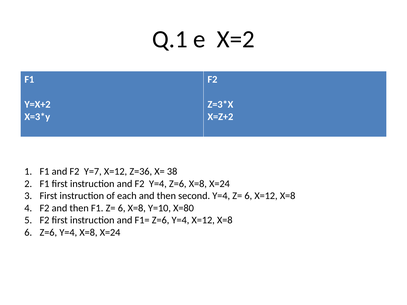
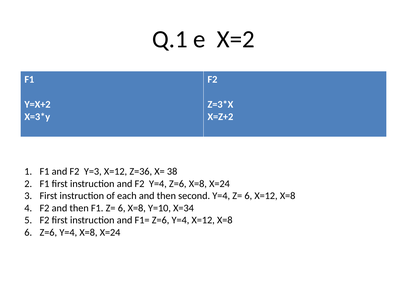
Y=7: Y=7 -> Y=3 (93, 172)
X=80: X=80 -> X=34 (184, 208)
